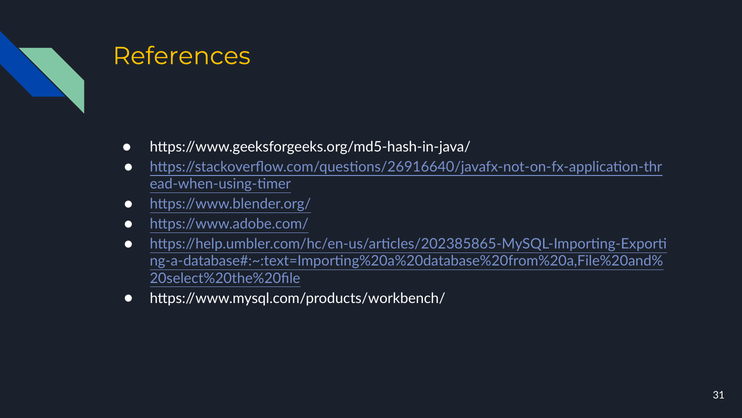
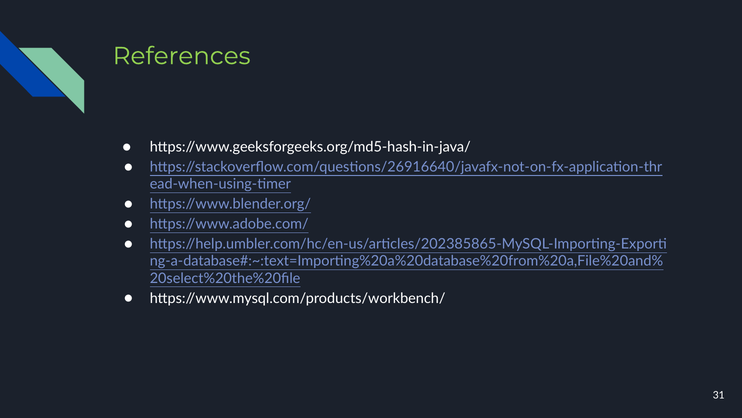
References colour: yellow -> light green (182, 56)
